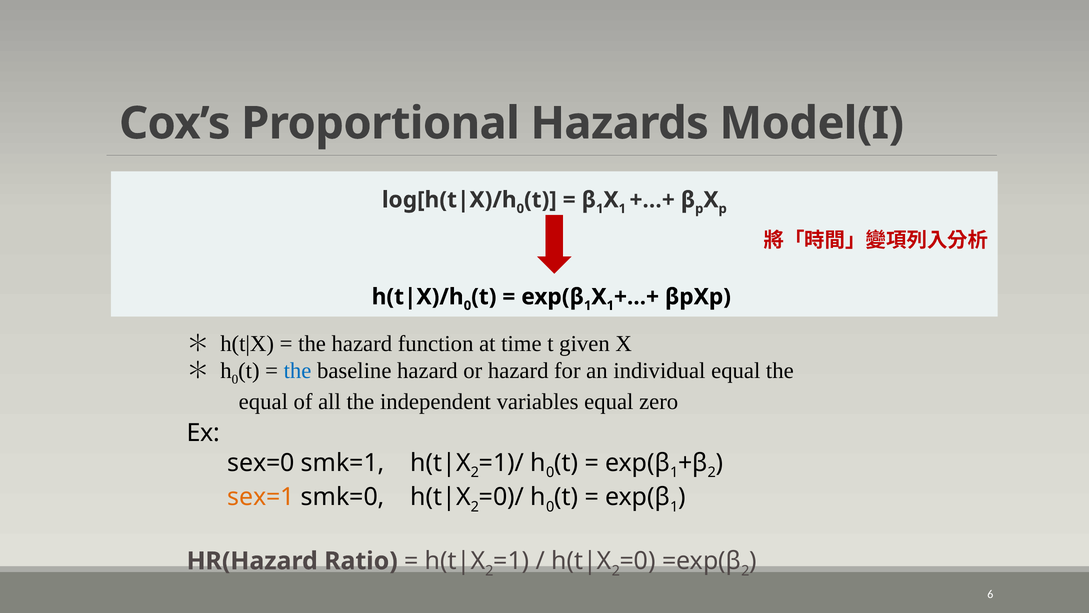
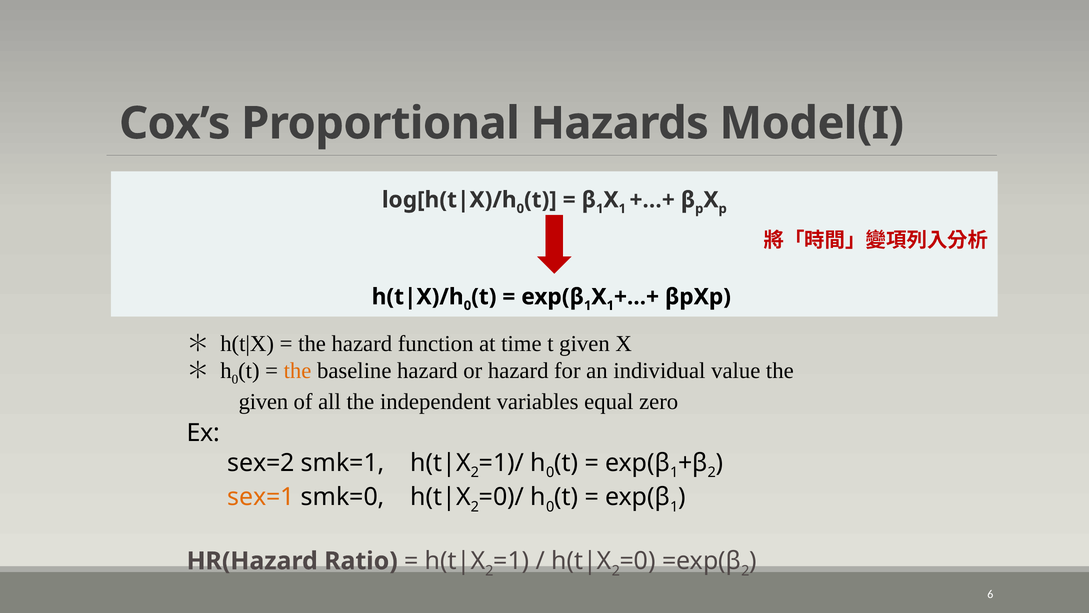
the colour: blue -> orange (298, 371)
individual equal: equal -> value (736, 371)
equal: equal -> given (263, 401)
sex=0: sex=0 -> sex=2 (261, 463)
